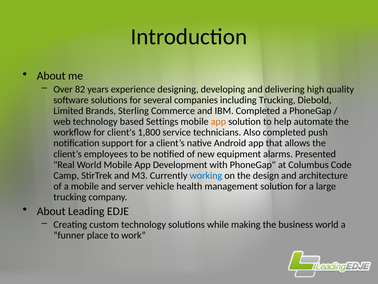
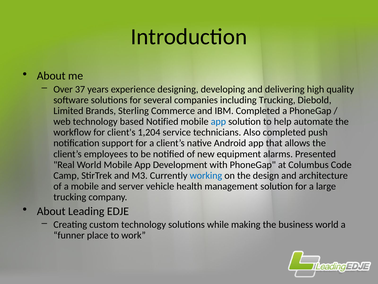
82: 82 -> 37 (80, 89)
based Settings: Settings -> Notified (162, 121)
app colour: orange -> blue (218, 121)
1,800: 1,800 -> 1,204 (149, 132)
